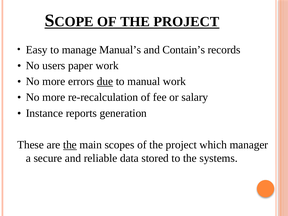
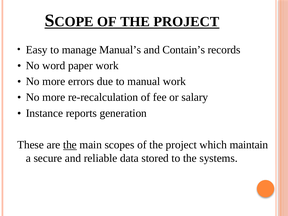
users: users -> word (54, 66)
due underline: present -> none (105, 81)
manager: manager -> maintain (249, 145)
